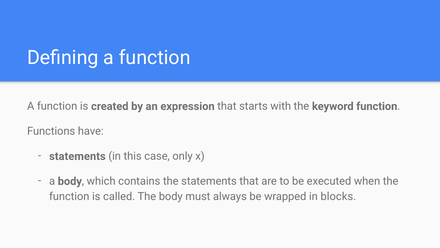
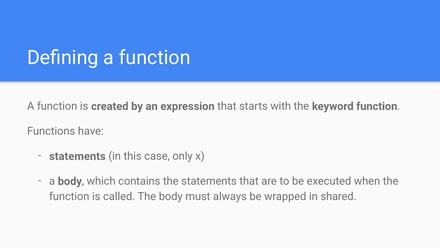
blocks: blocks -> shared (338, 196)
